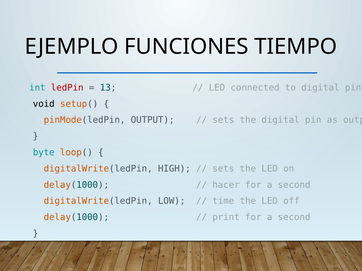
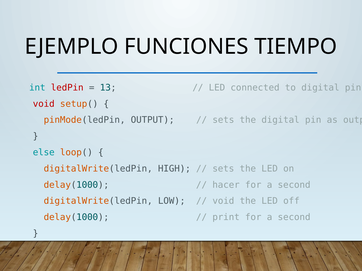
void colour: black -> red (44, 104)
byte: byte -> else (44, 153)
time: time -> void (223, 201)
